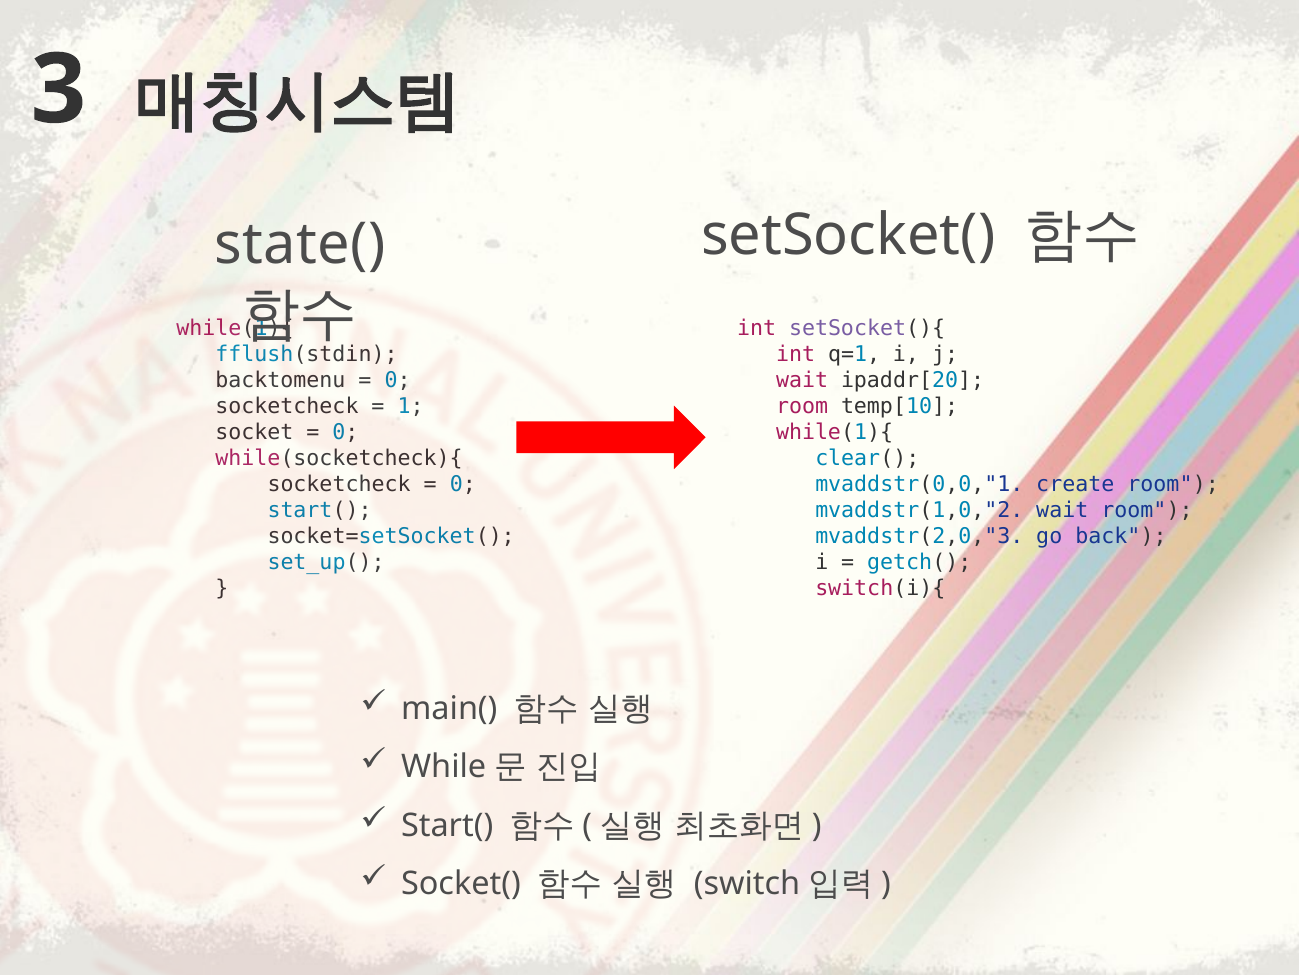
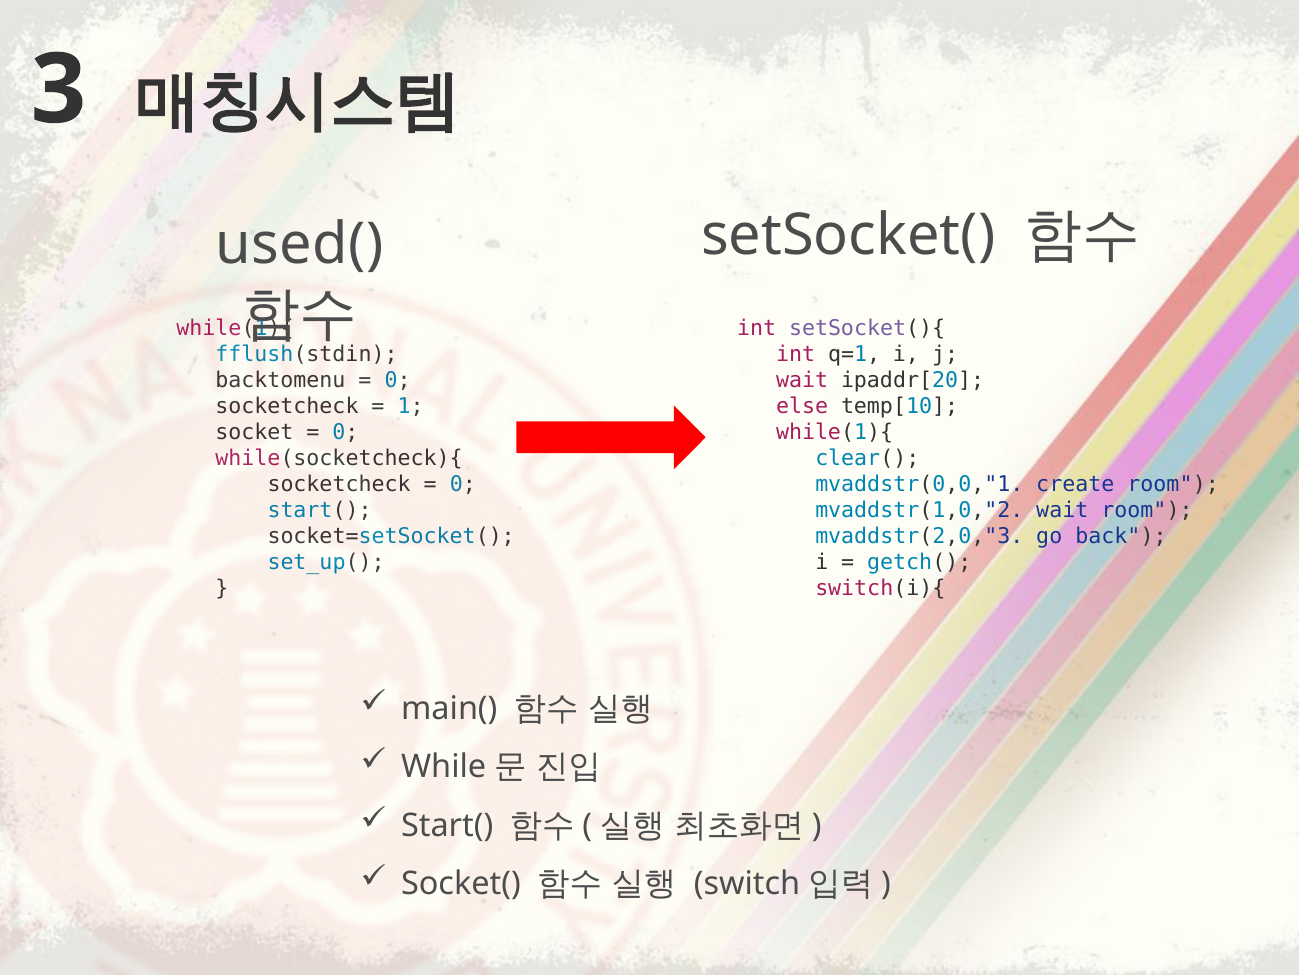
state(: state( -> used( (300, 244)
room: room -> else (802, 406)
